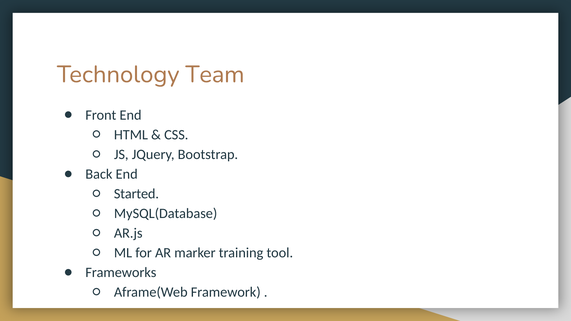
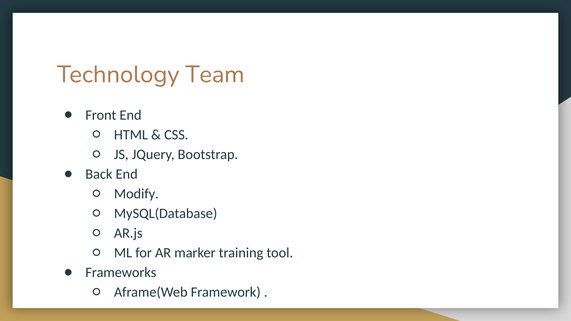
Started: Started -> Modify (136, 194)
